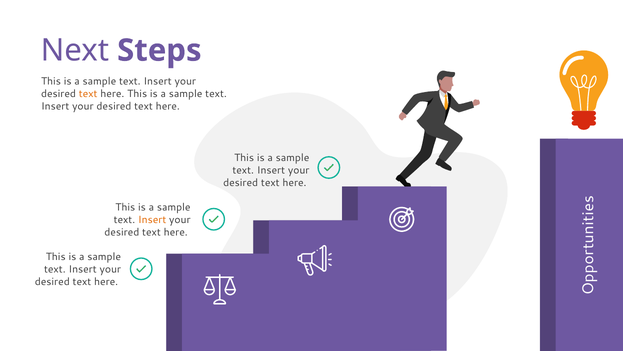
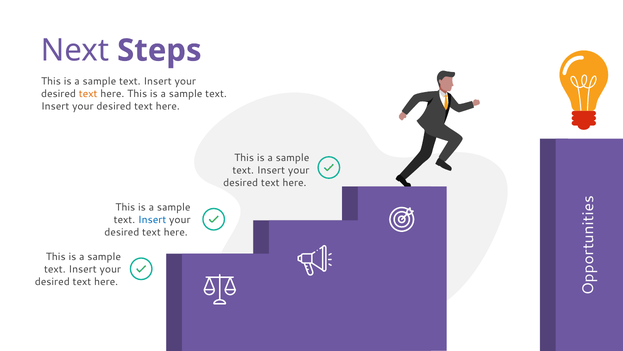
Insert colour: orange -> blue (152, 220)
